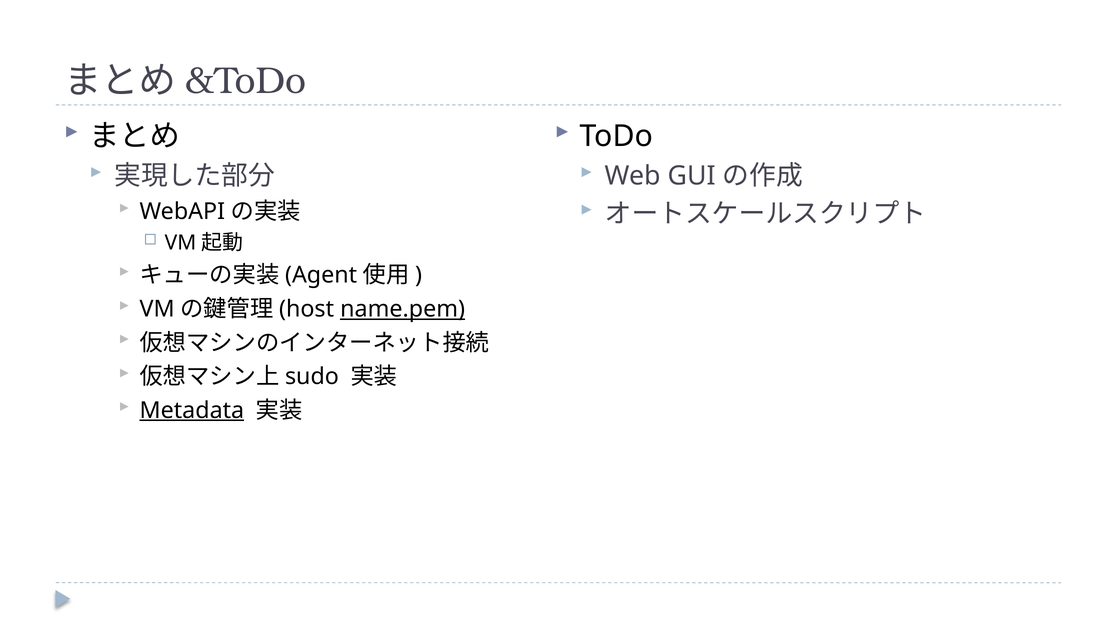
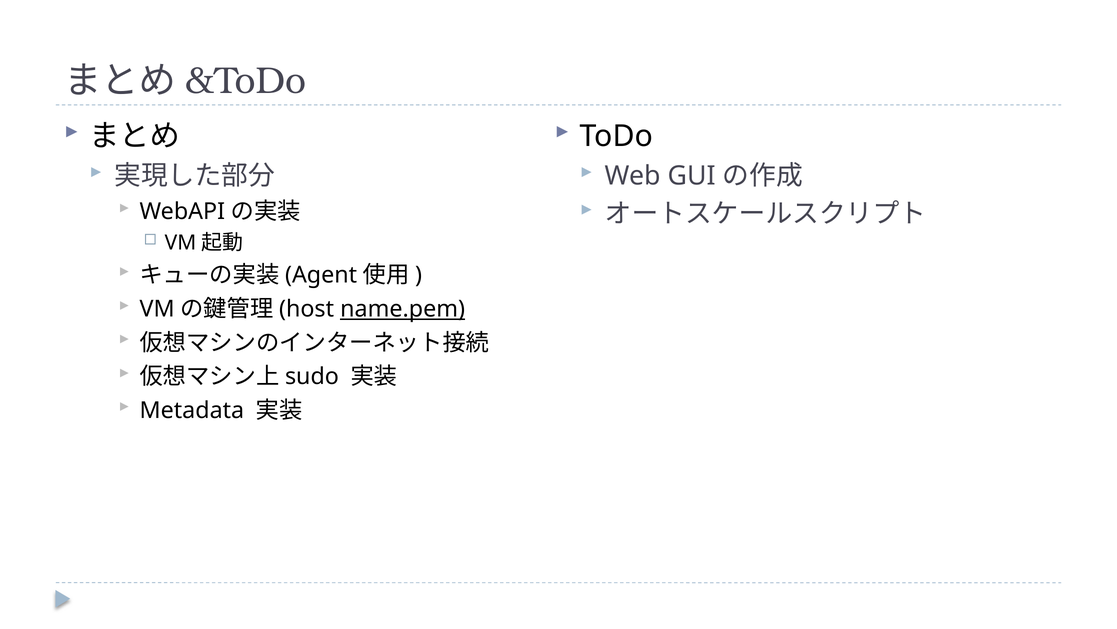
Metadata underline: present -> none (192, 410)
